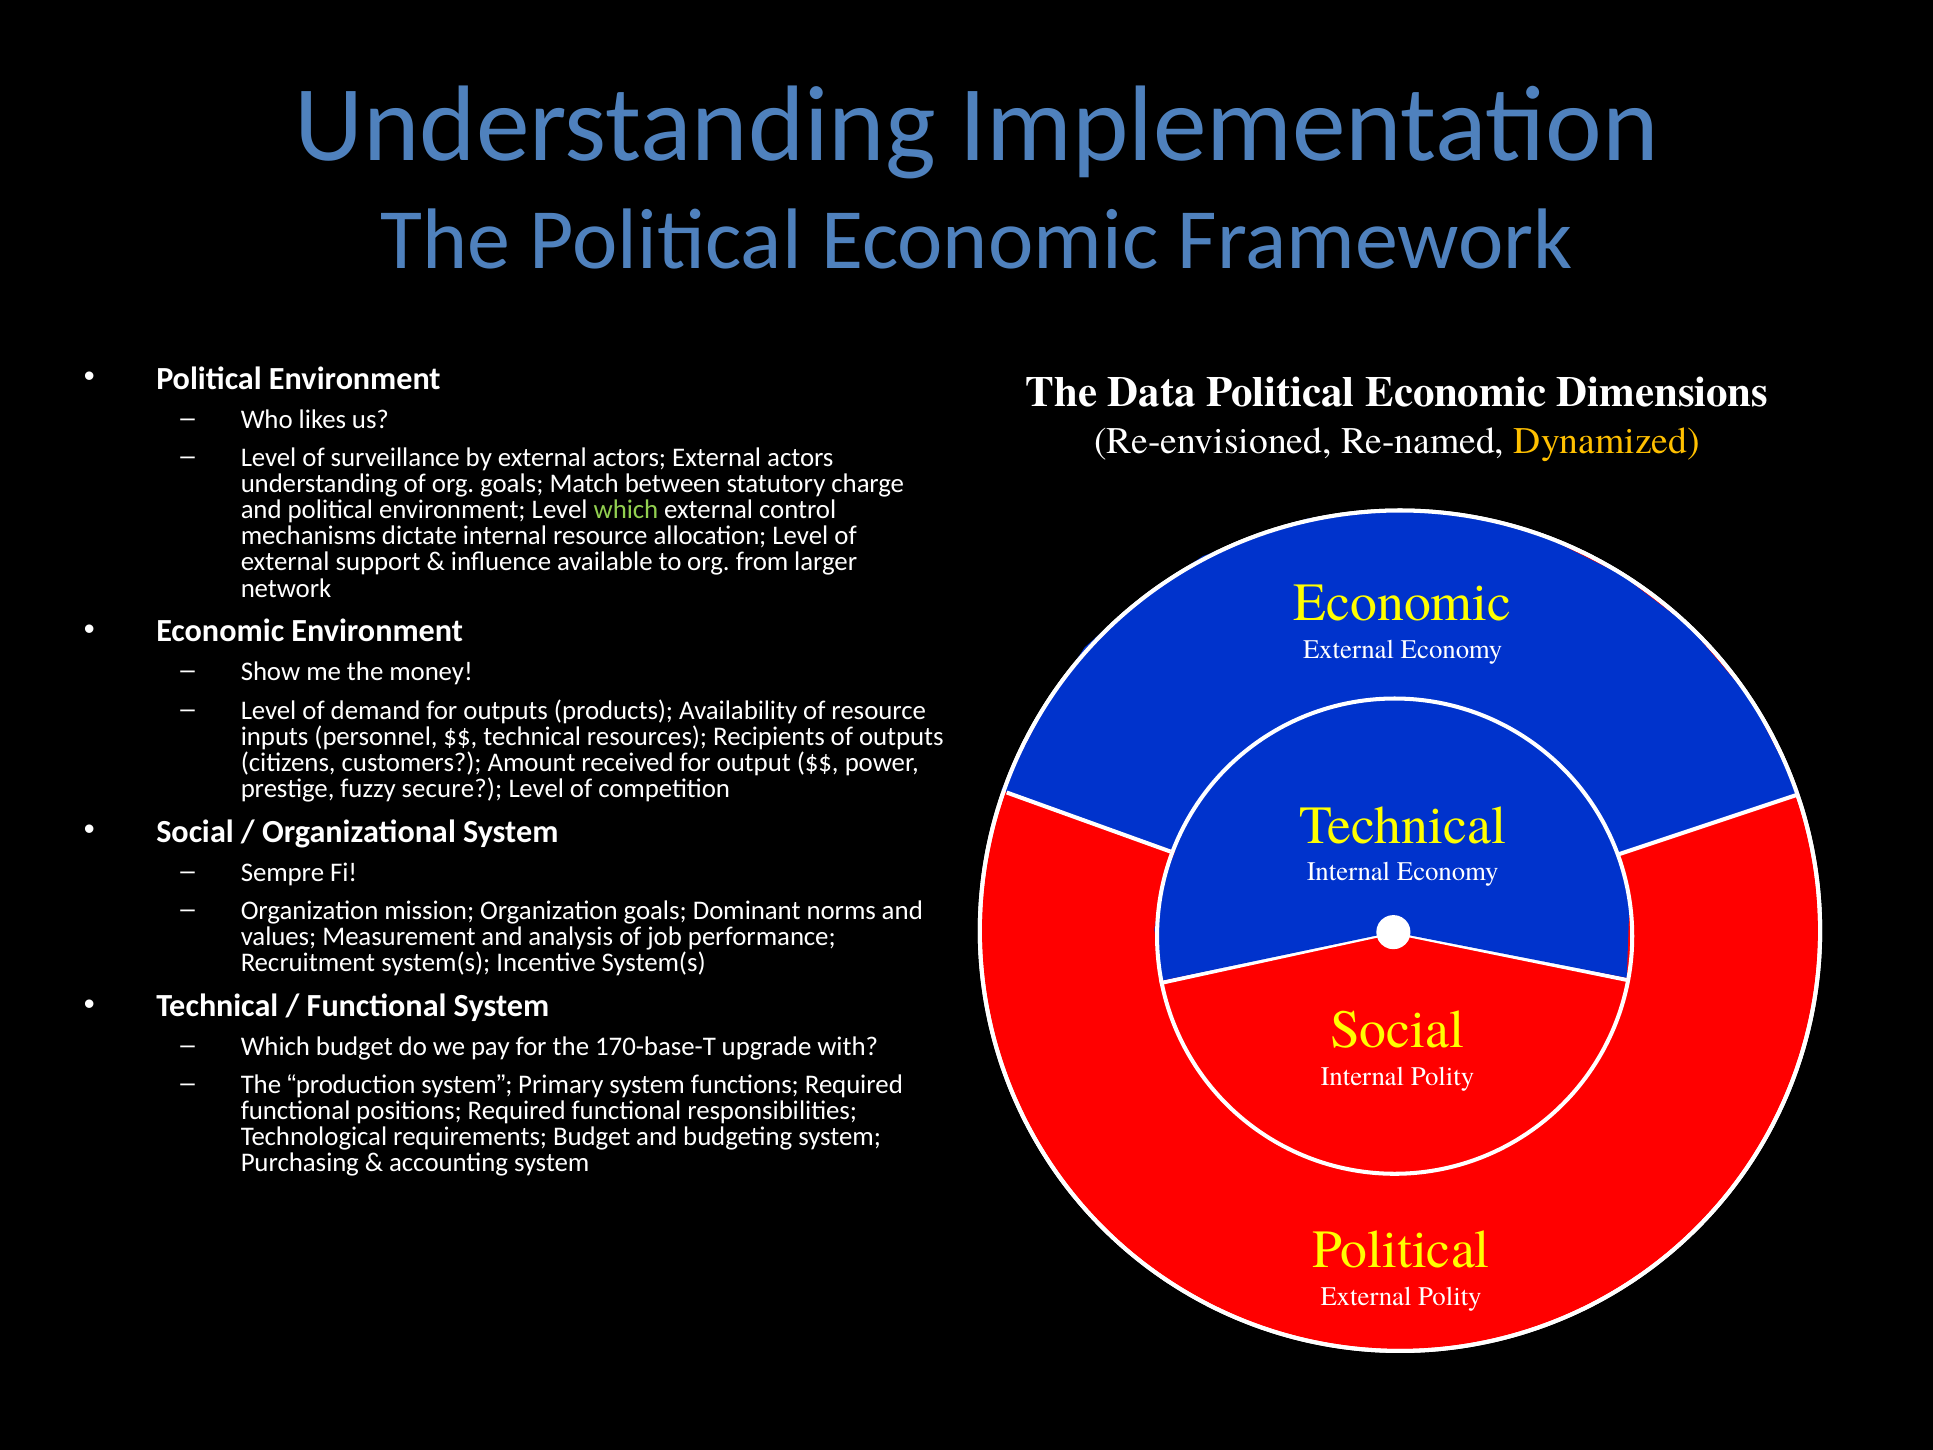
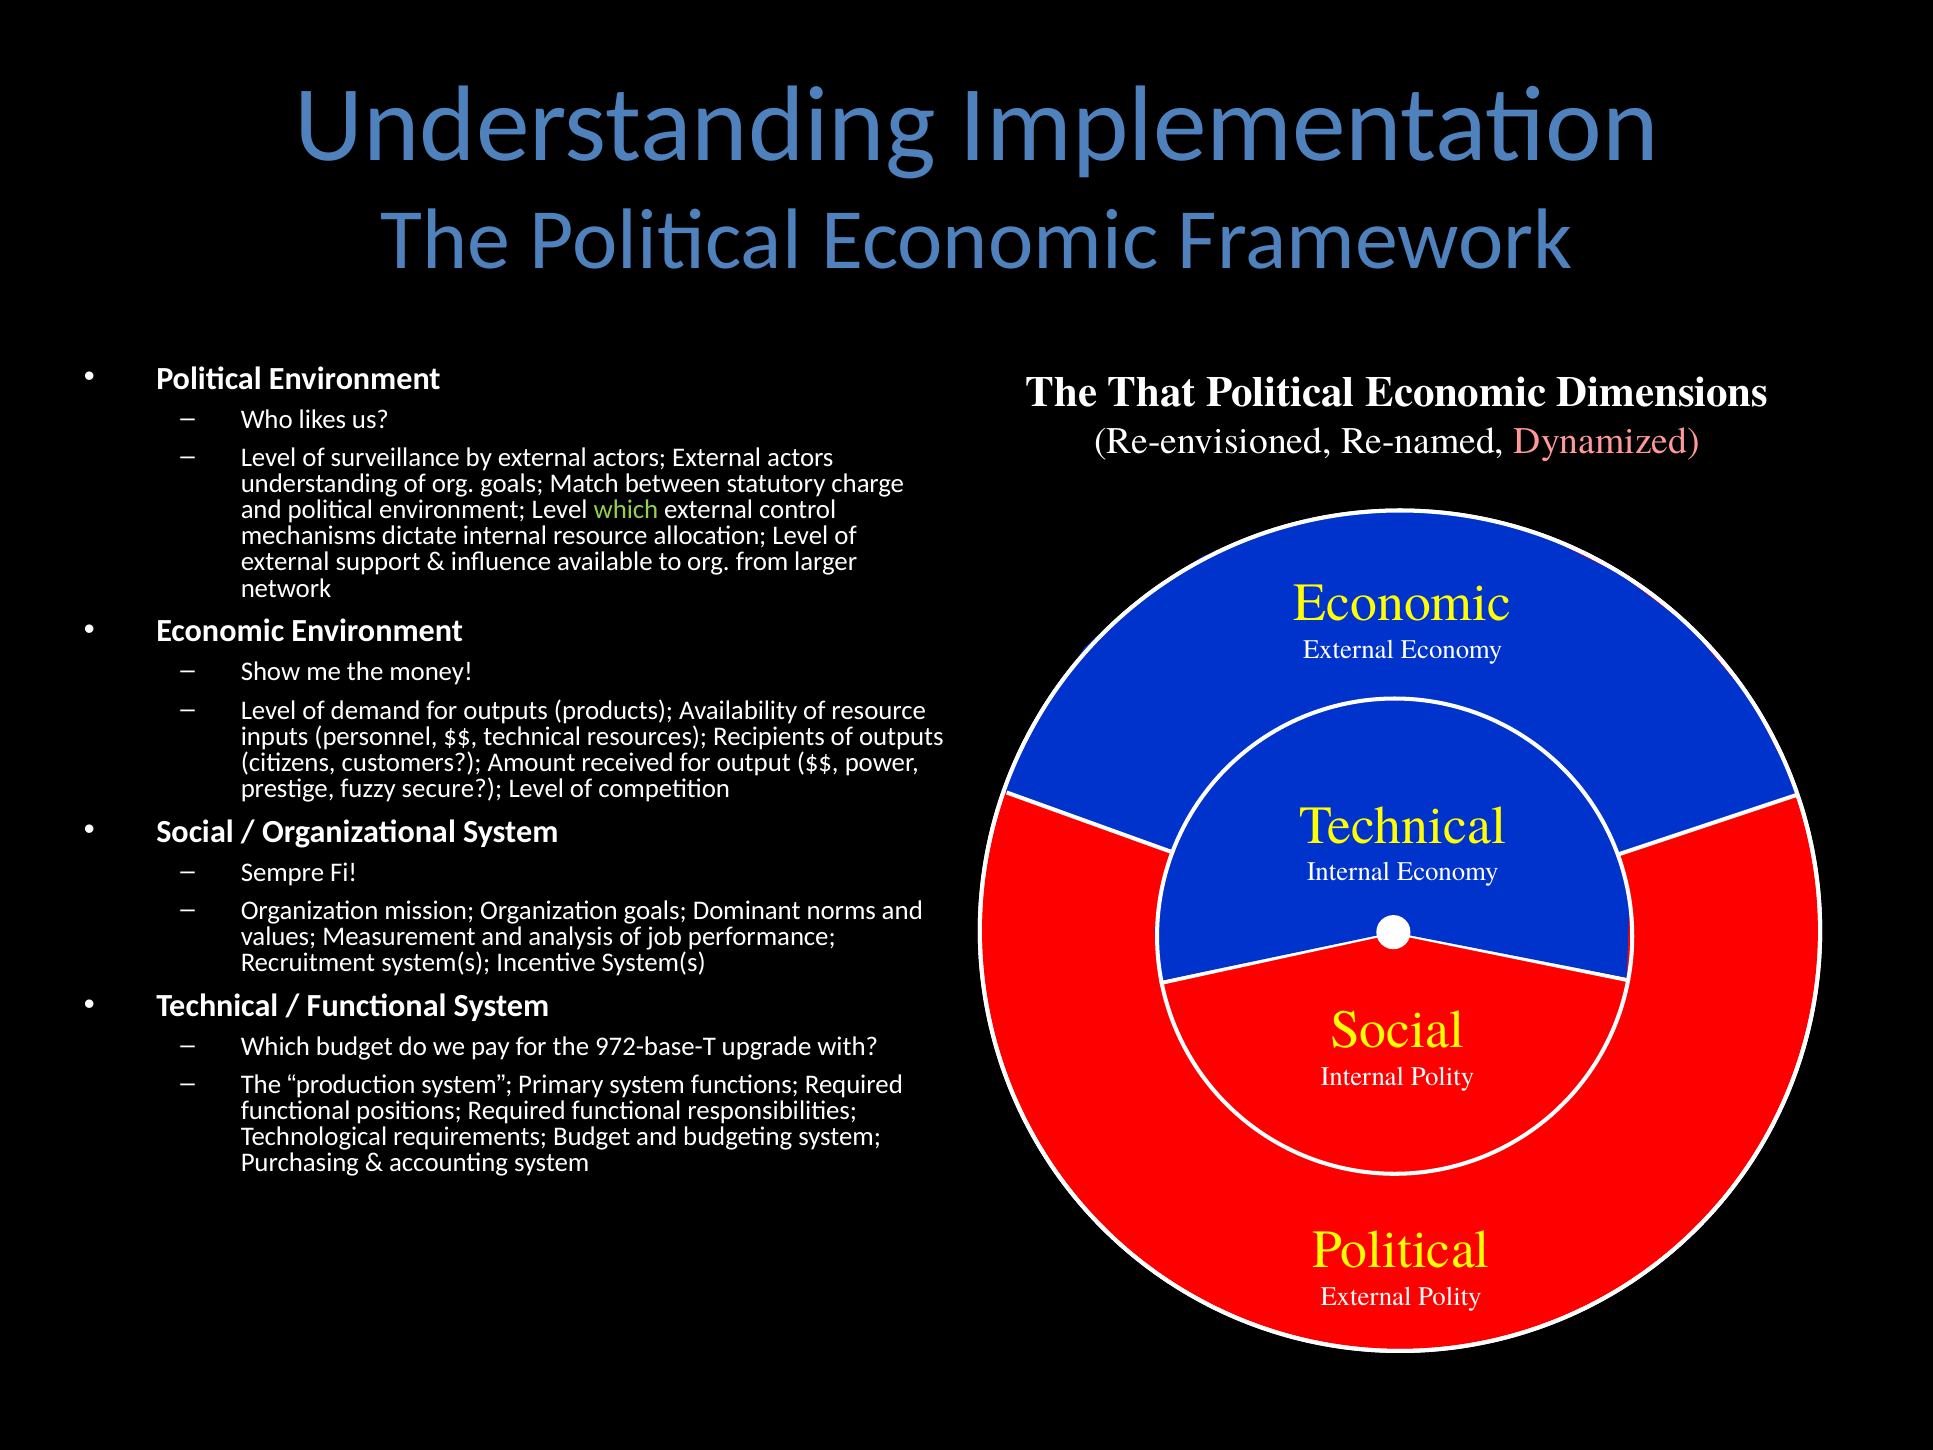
Data: Data -> That (1152, 393)
Dynamized colour: yellow -> pink (1607, 441)
170-base-T: 170-base-T -> 972-base-T (656, 1046)
